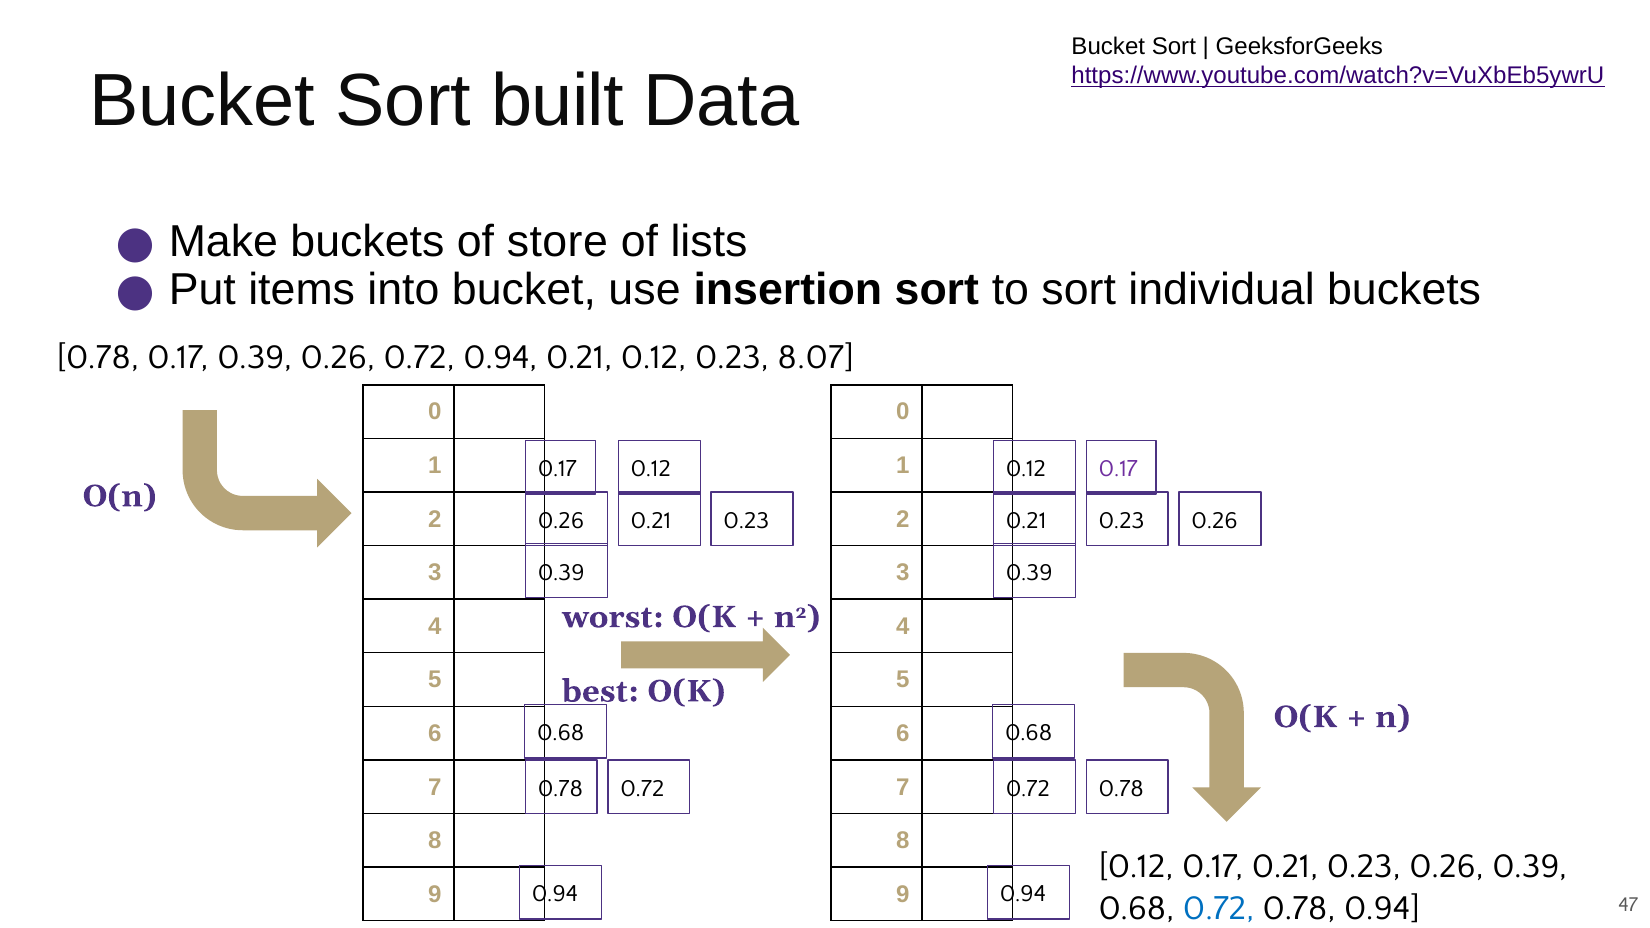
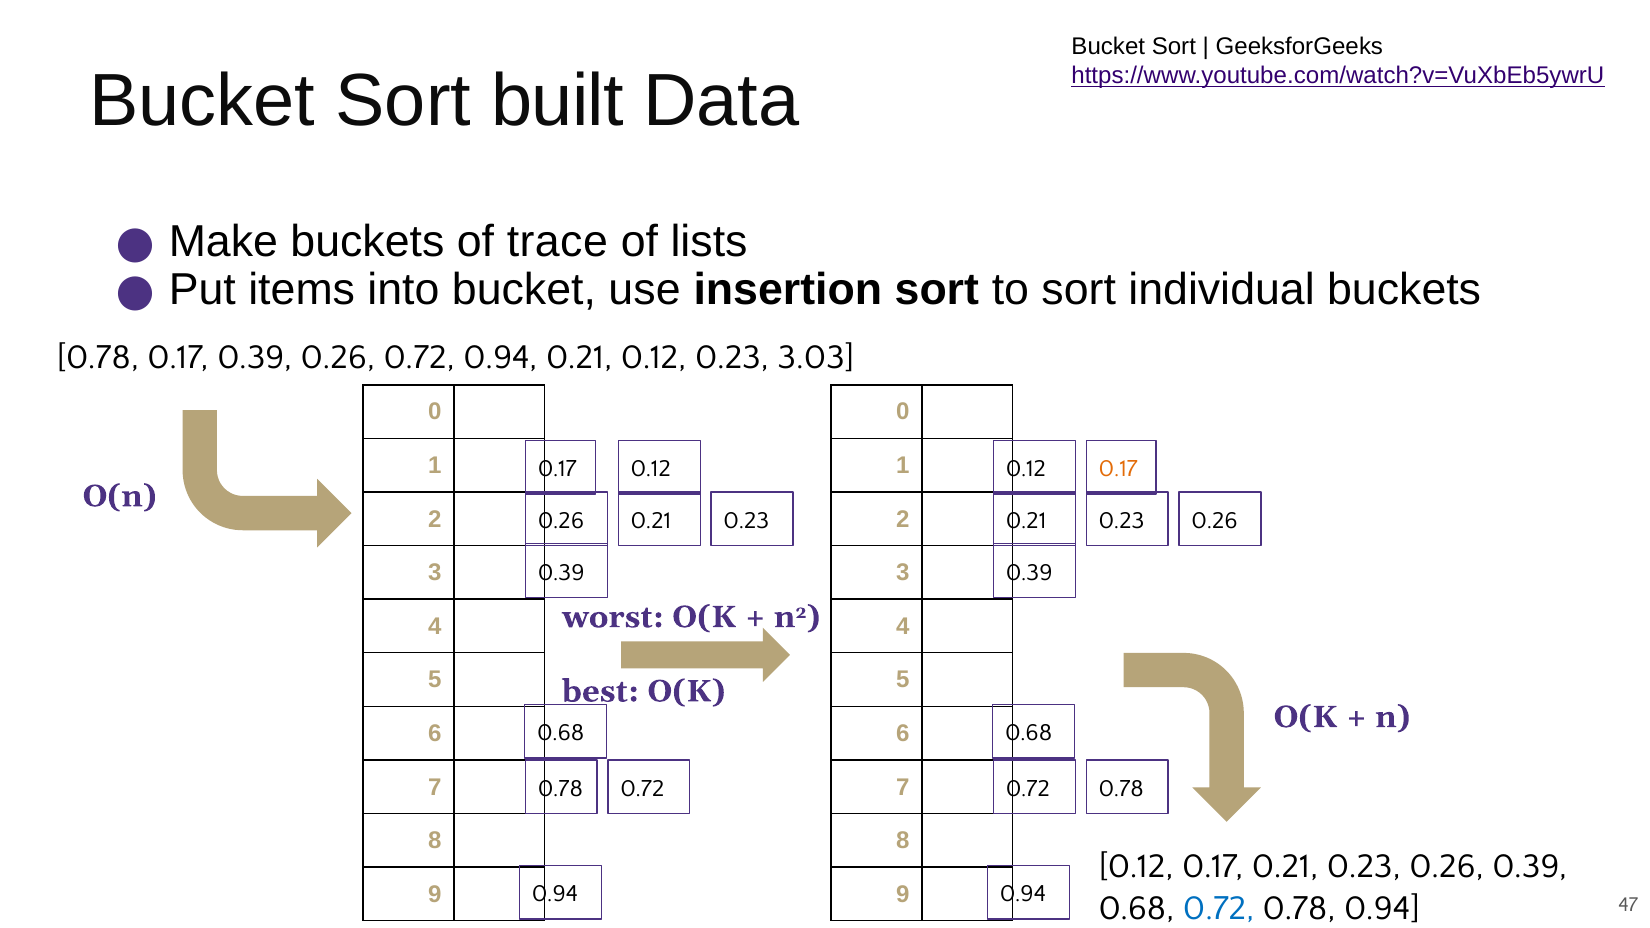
store: store -> trace (557, 242)
8.07: 8.07 -> 3.03 (816, 357)
0.17 colour: purple -> orange (1118, 469)
